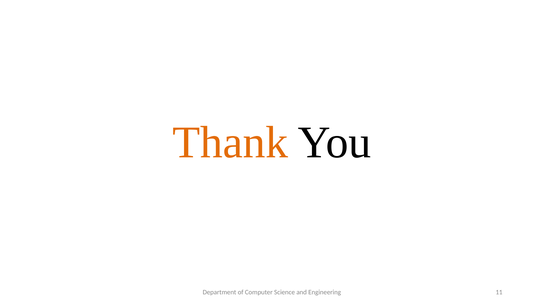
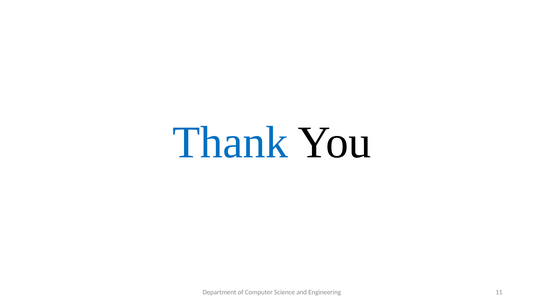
Thank colour: orange -> blue (230, 142)
